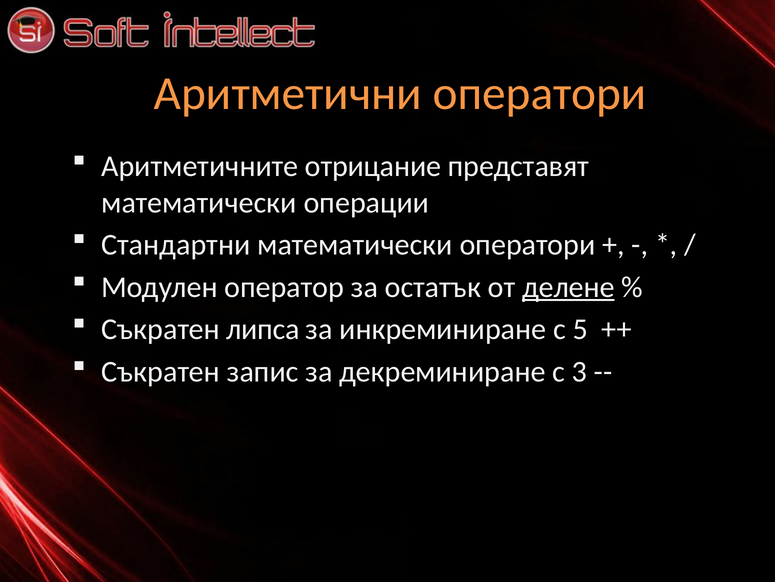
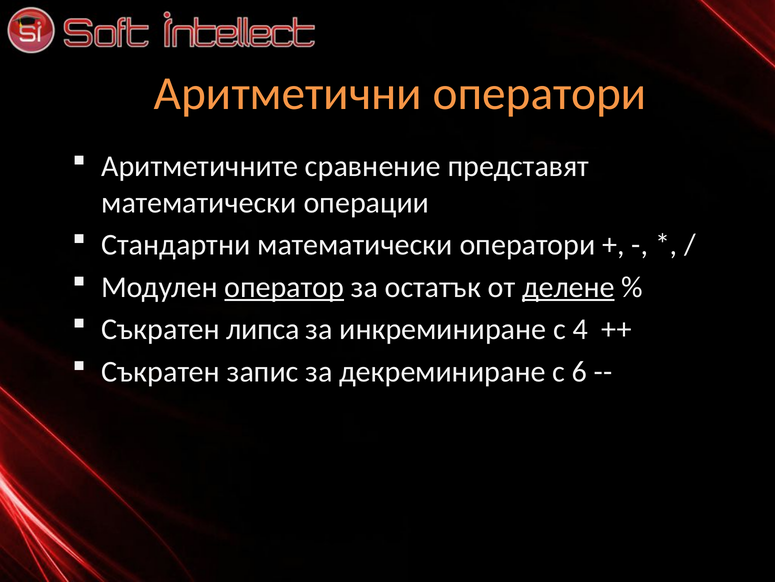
отрицание: отрицание -> сравнение (373, 166)
оператор underline: none -> present (284, 287)
5: 5 -> 4 (580, 329)
3: 3 -> 6 (579, 371)
